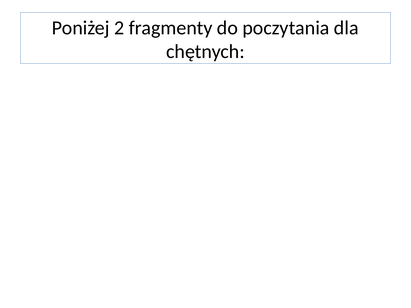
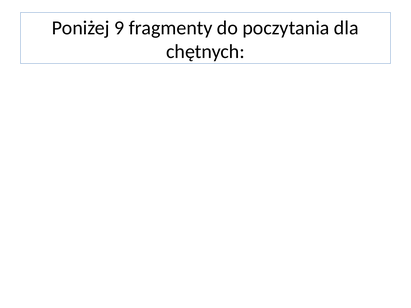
2: 2 -> 9 (119, 28)
